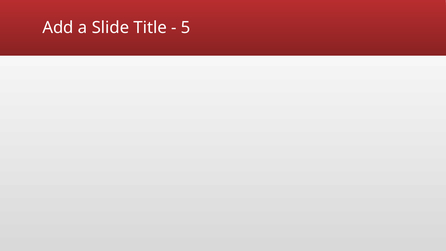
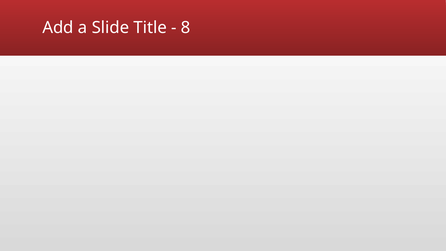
5: 5 -> 8 (186, 28)
